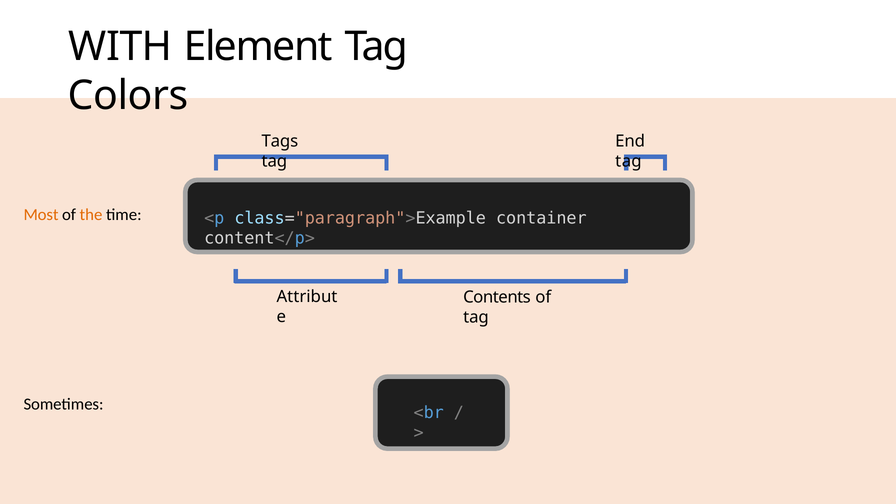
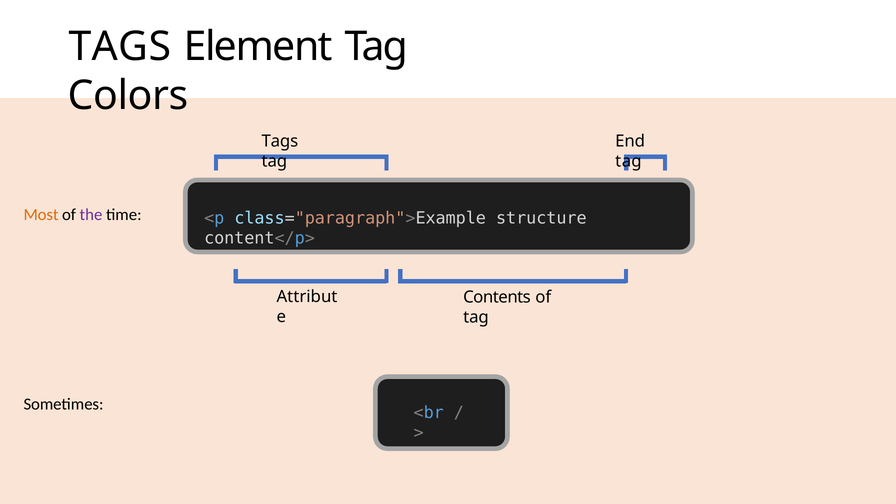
WITH: WITH -> TAGS (120, 47)
the colour: orange -> purple (91, 215)
container: container -> structure (541, 218)
